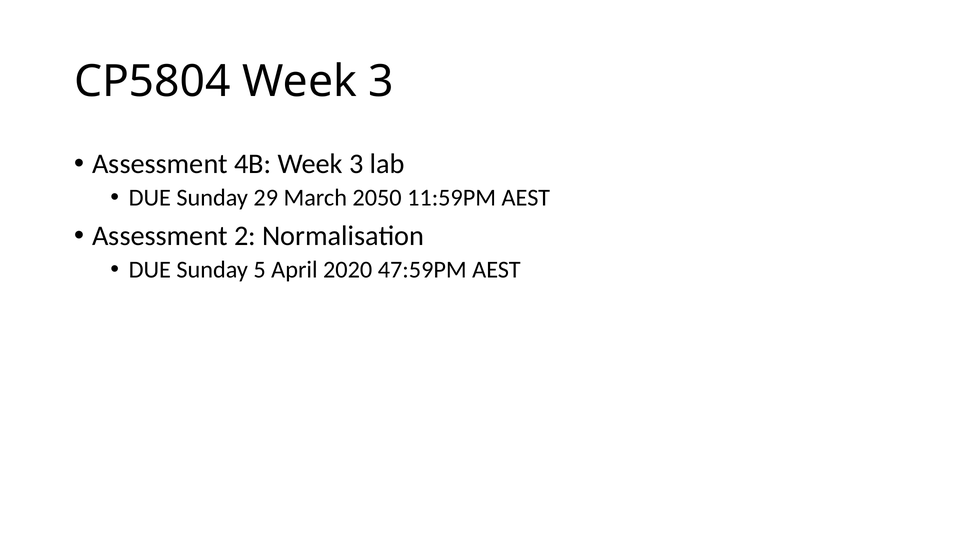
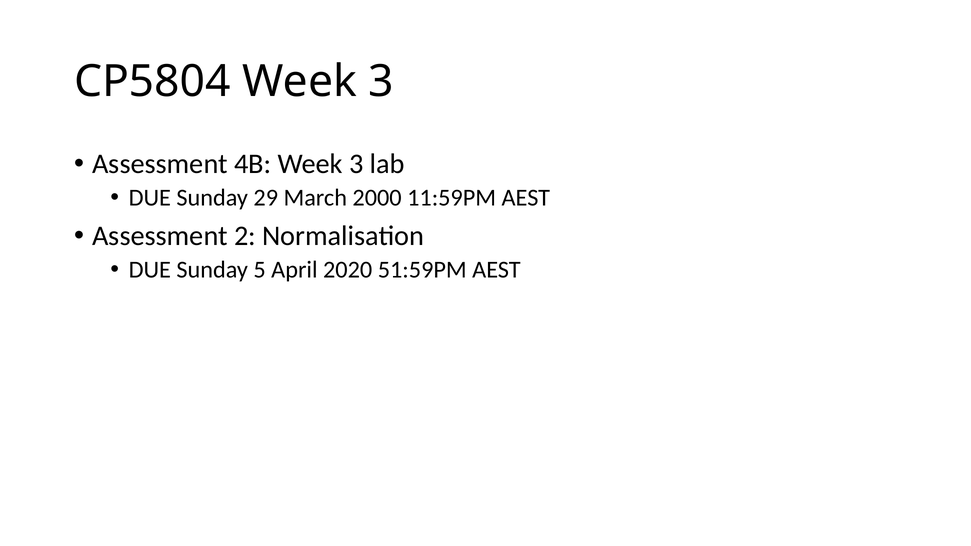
2050: 2050 -> 2000 (377, 198)
47:59PM: 47:59PM -> 51:59PM (422, 270)
